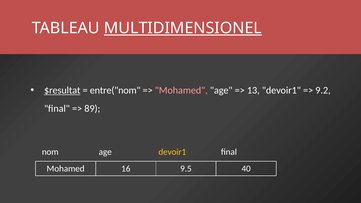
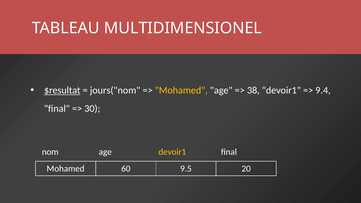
MULTIDIMENSIONEL underline: present -> none (183, 28)
entre("nom: entre("nom -> jours("nom (115, 90)
Mohamed colour: pink -> yellow (181, 90)
13: 13 -> 38 (253, 90)
9.2: 9.2 -> 9.4 (323, 90)
89: 89 -> 30 (92, 108)
16: 16 -> 60 (126, 169)
40: 40 -> 20 (246, 169)
